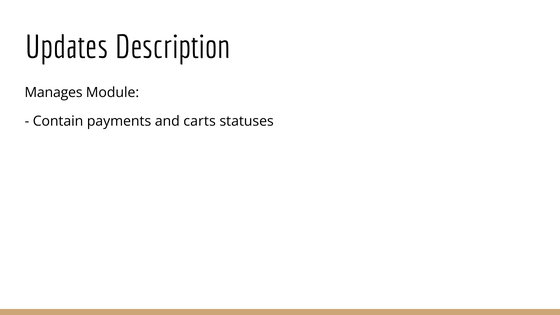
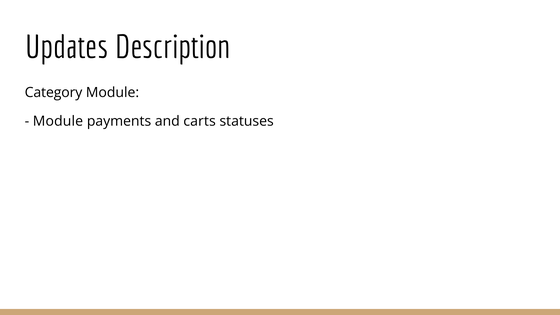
Manages: Manages -> Category (53, 93)
Contain: Contain -> Module (58, 121)
